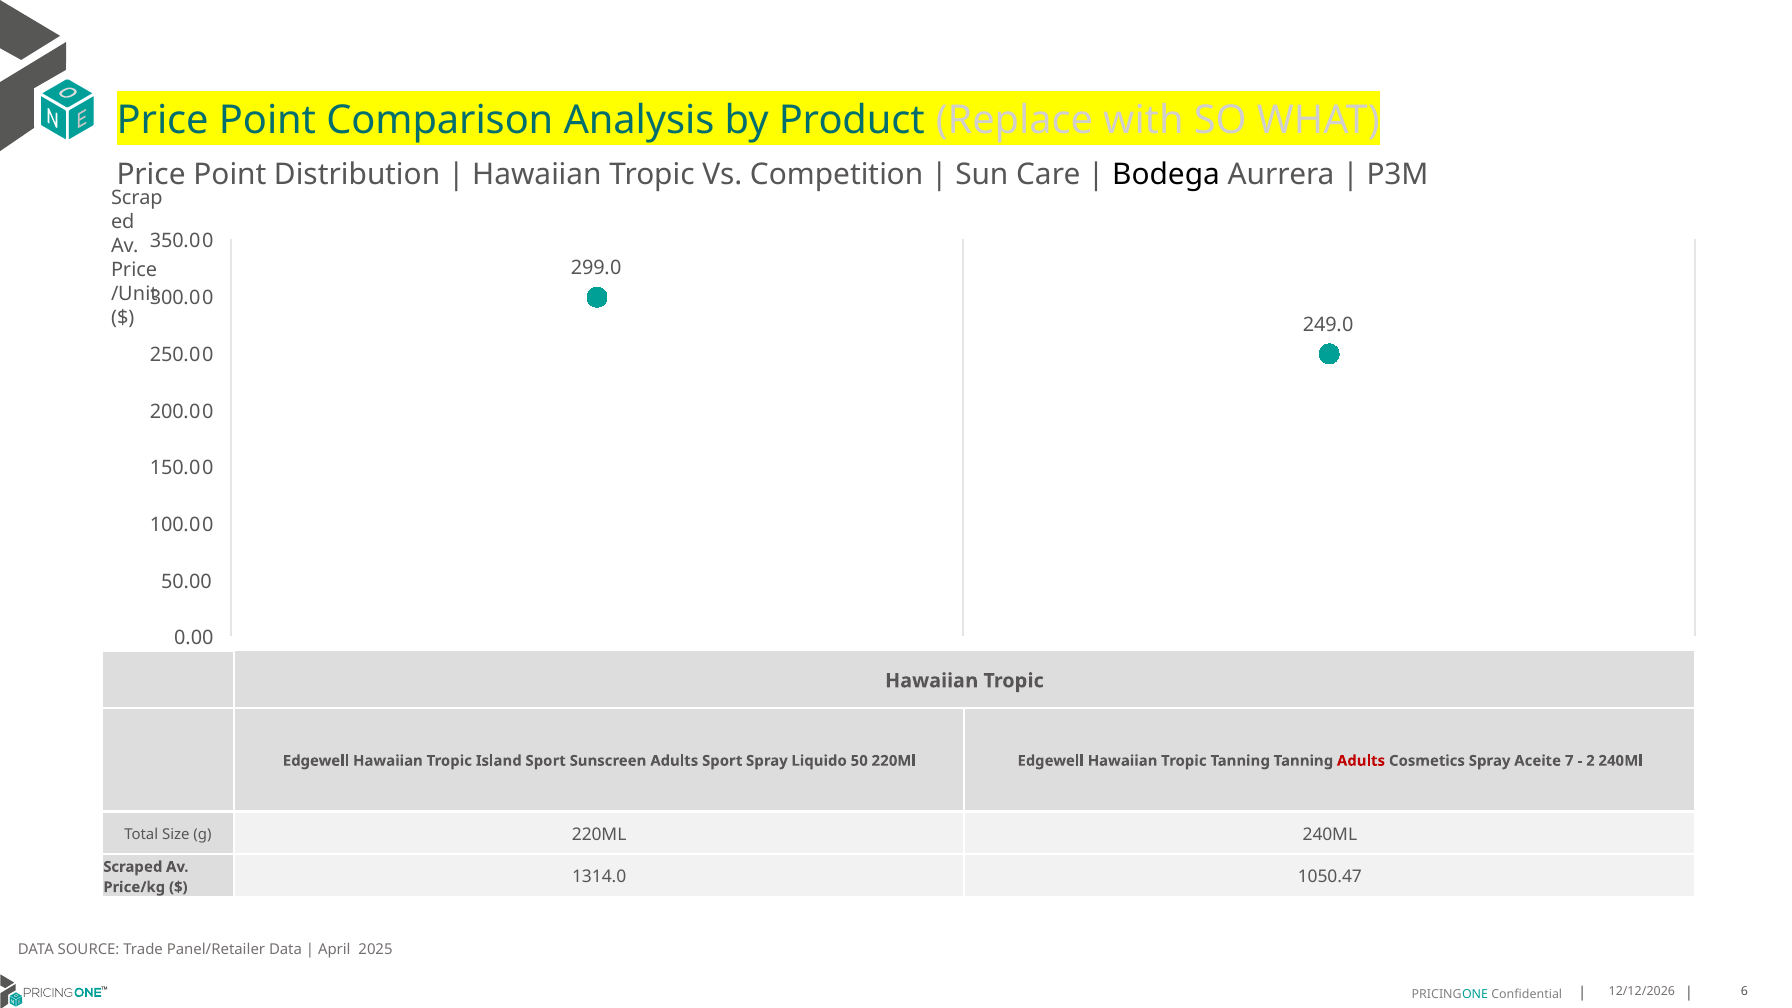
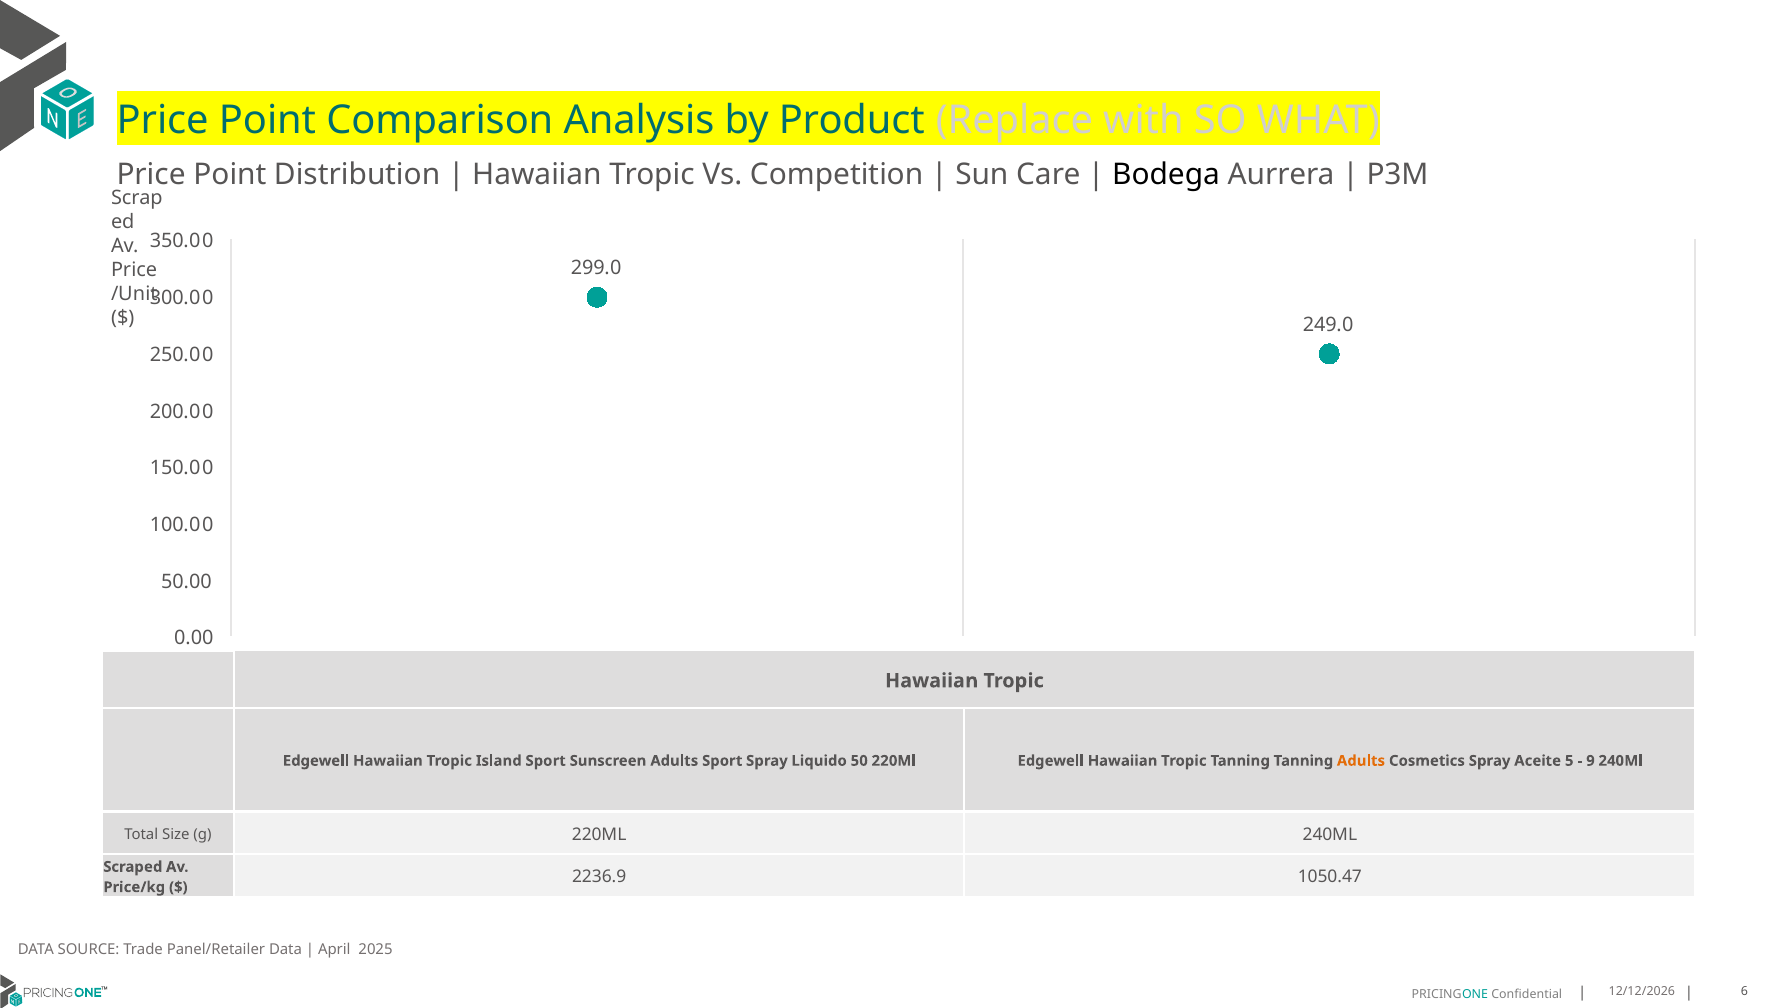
Adults colour: red -> orange (1361, 761)
7: 7 -> 5 (1569, 761)
2: 2 -> 9 (1590, 761)
1314.0: 1314.0 -> 2236.9 (599, 877)
